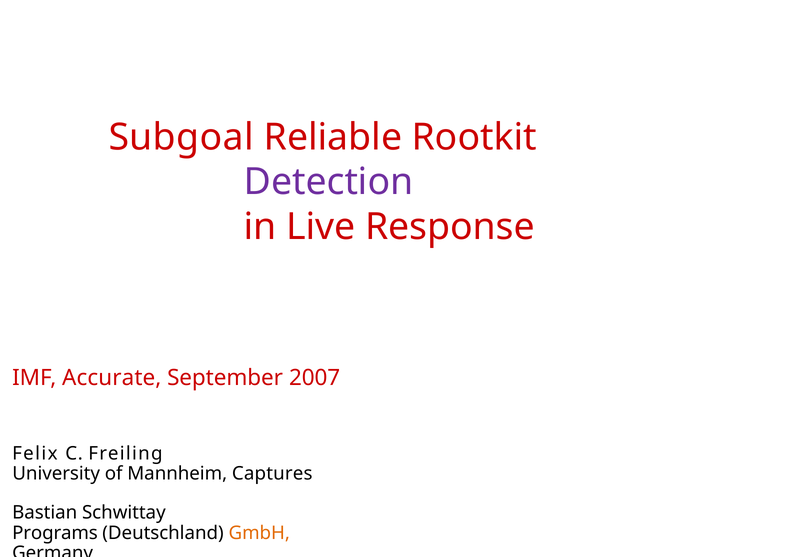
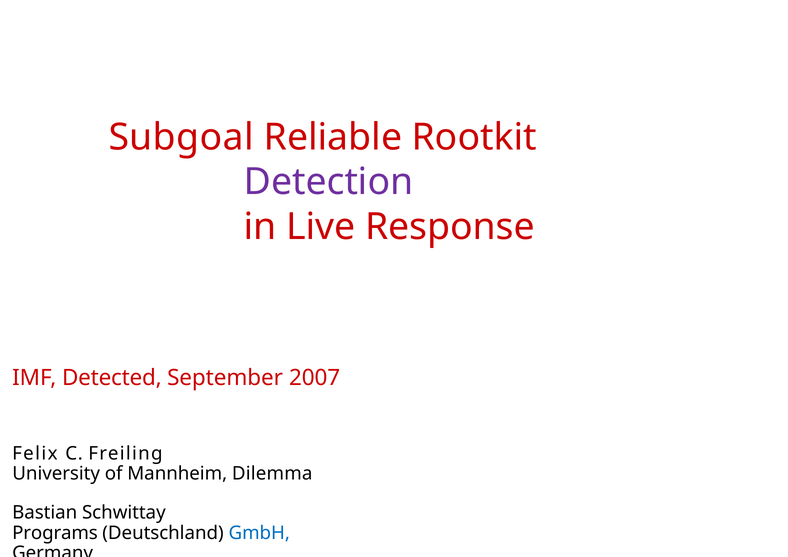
Accurate: Accurate -> Detected (112, 378)
Captures: Captures -> Dilemma (272, 474)
GmbH colour: orange -> blue (259, 533)
